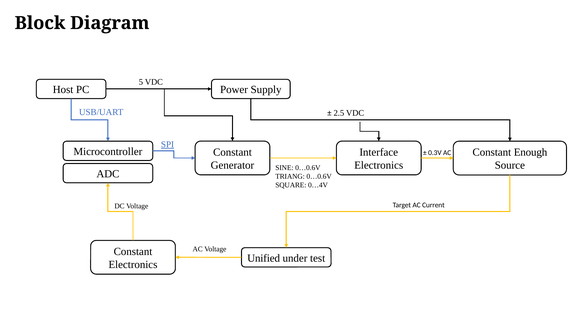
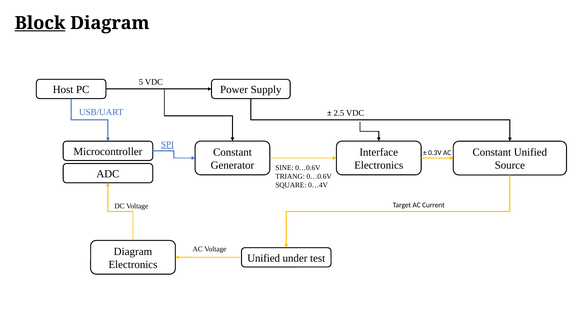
Block underline: none -> present (40, 23)
Constant Enough: Enough -> Unified (530, 152)
Constant: Constant -> Diagram (133, 251)
